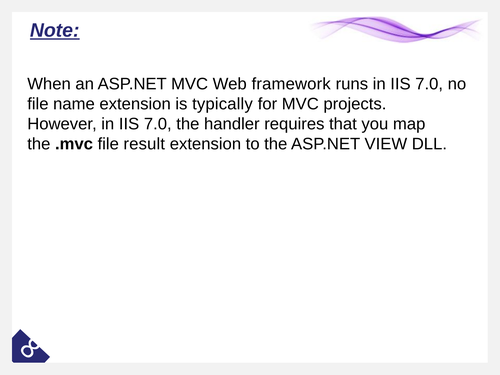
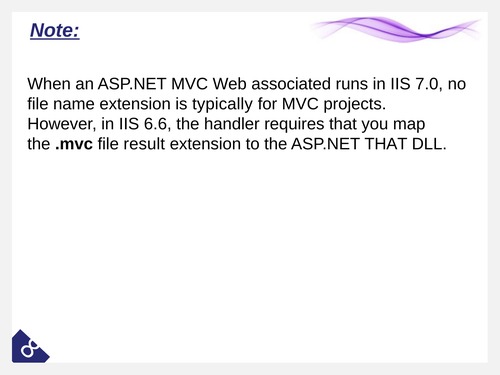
framework: framework -> associated (291, 84)
However in IIS 7.0: 7.0 -> 6.6 (158, 124)
ASP.NET VIEW: VIEW -> THAT (386, 144)
